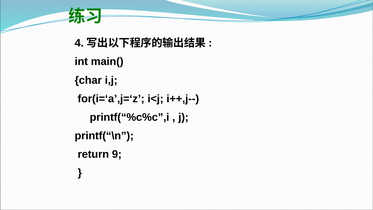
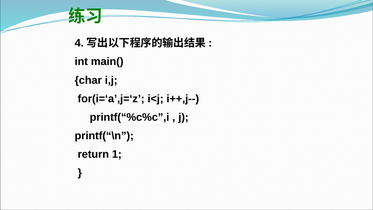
9: 9 -> 1 (117, 154)
